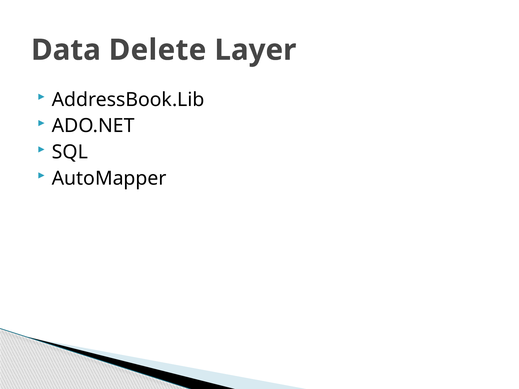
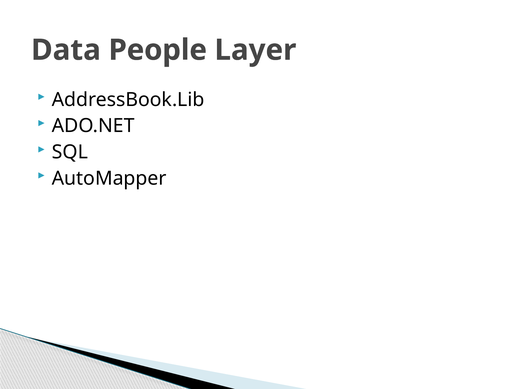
Delete: Delete -> People (158, 50)
